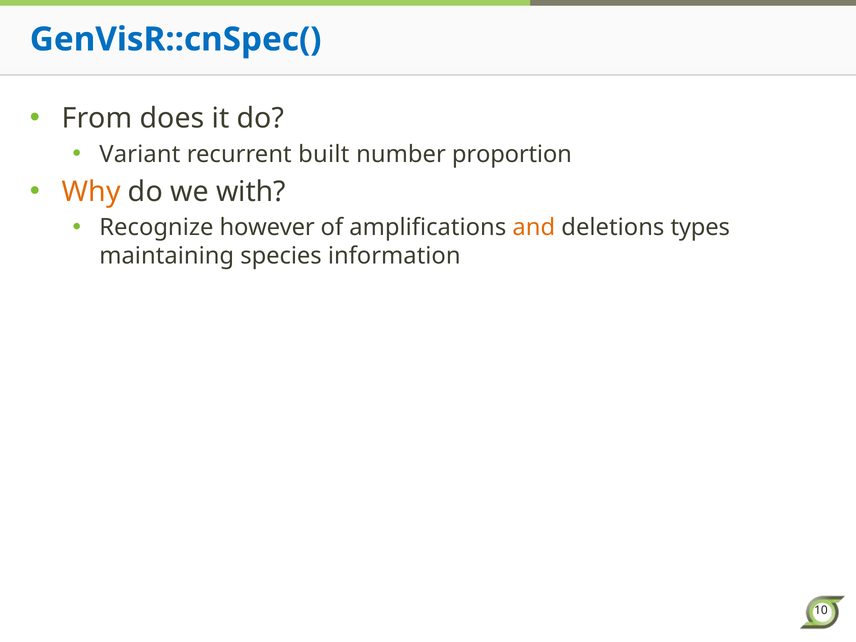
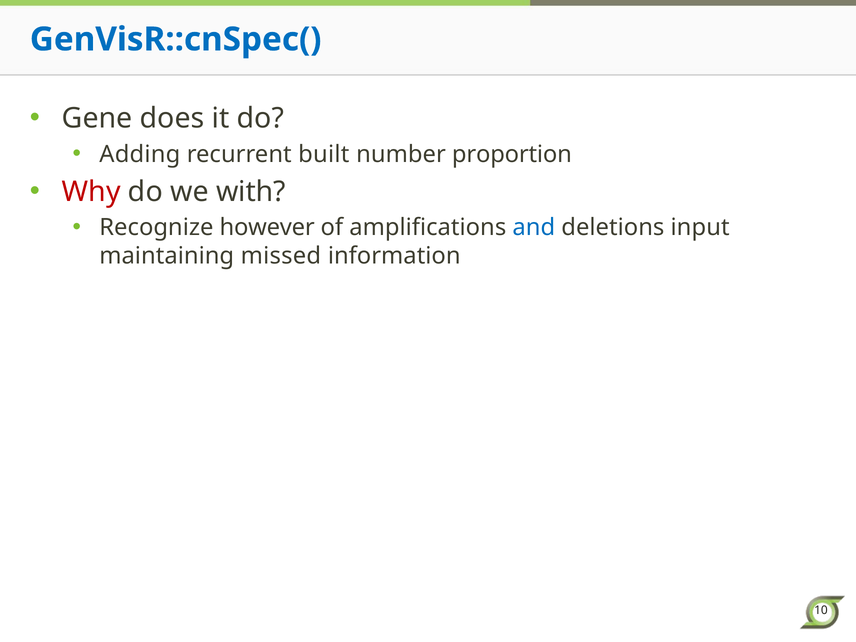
From: From -> Gene (97, 119)
Variant: Variant -> Adding (140, 154)
Why colour: orange -> red (91, 192)
and colour: orange -> blue (534, 228)
types: types -> input (700, 228)
species: species -> missed (281, 256)
